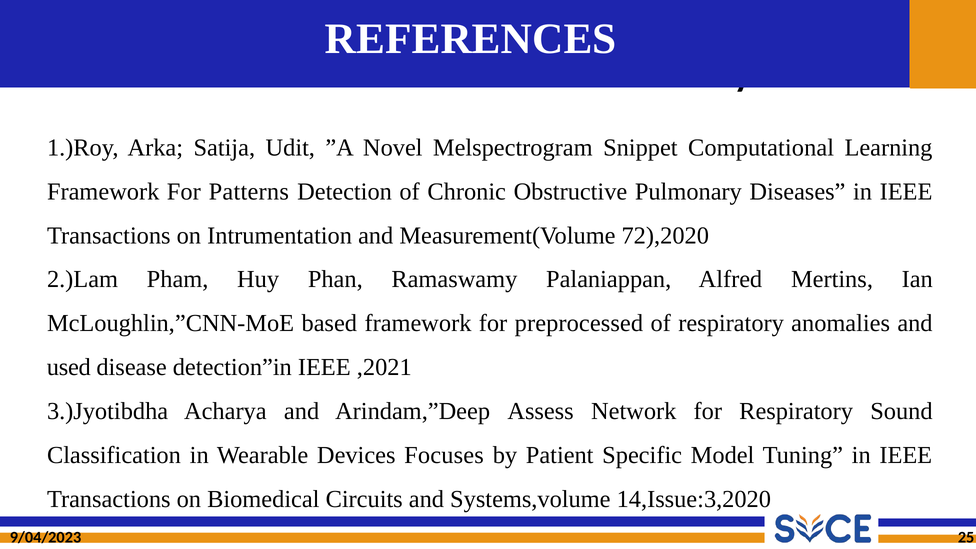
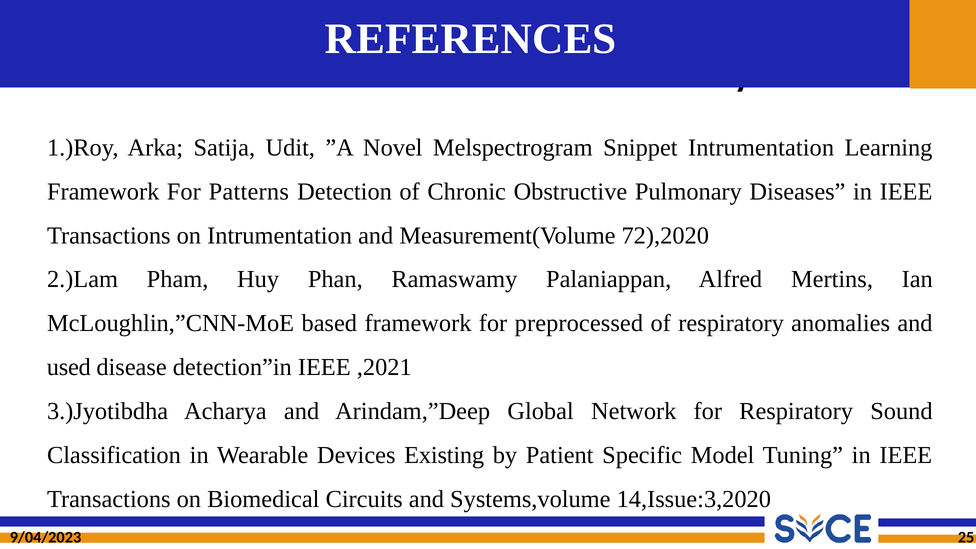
Snippet Computational: Computational -> Intrumentation (761, 148)
Assess: Assess -> Global (541, 411)
Focuses: Focuses -> Existing (444, 455)
